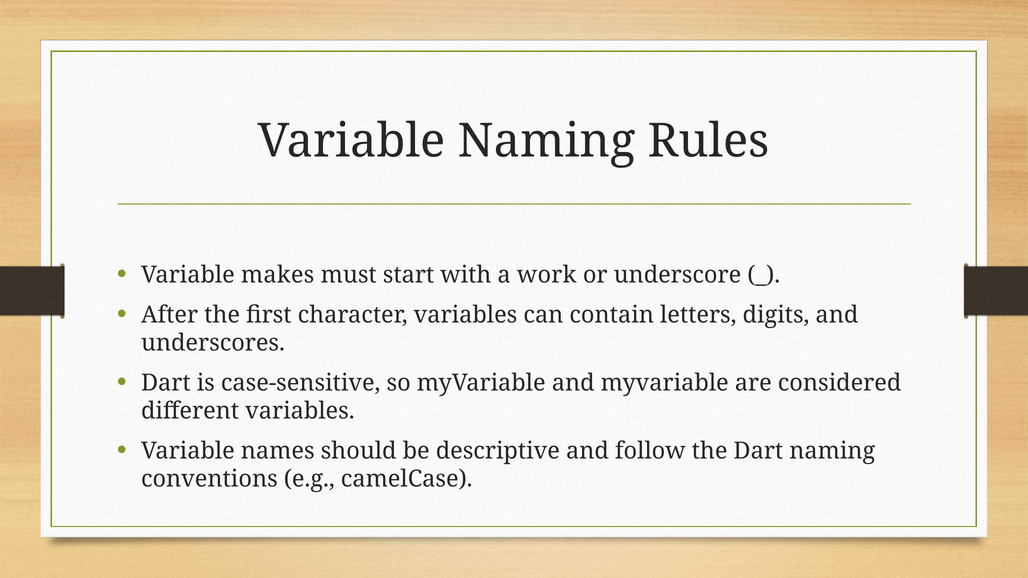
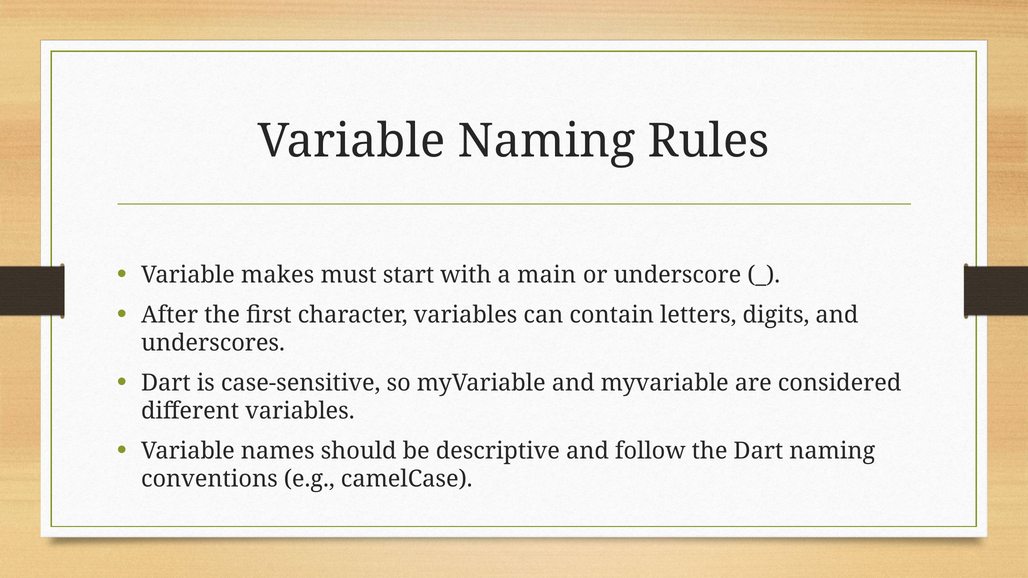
work: work -> main (547, 275)
